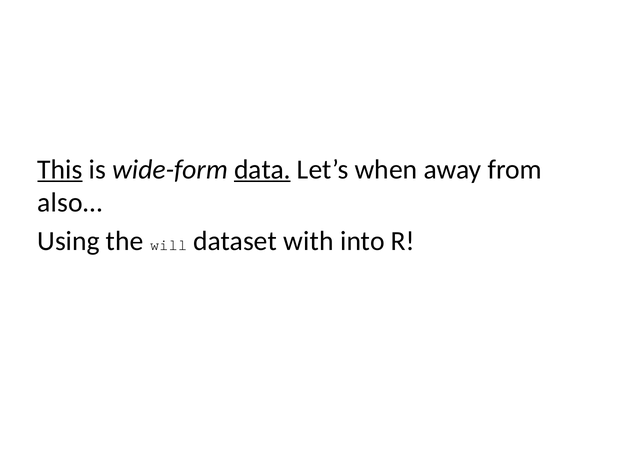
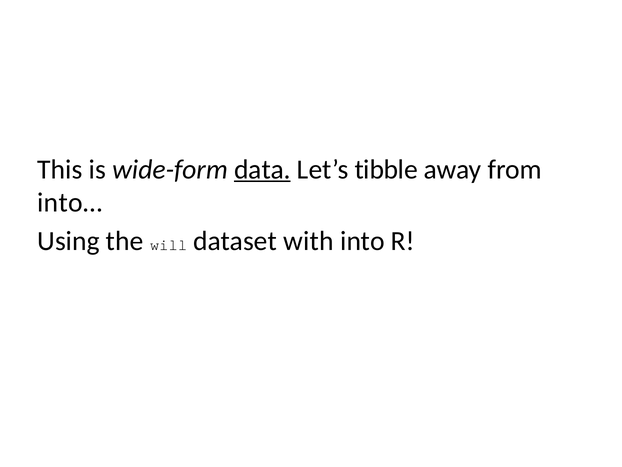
This underline: present -> none (60, 169)
when: when -> tibble (386, 169)
also…: also… -> into… (70, 202)
